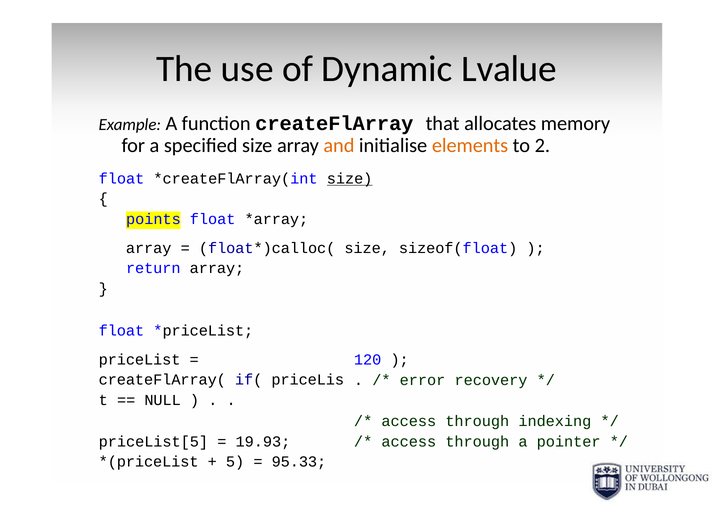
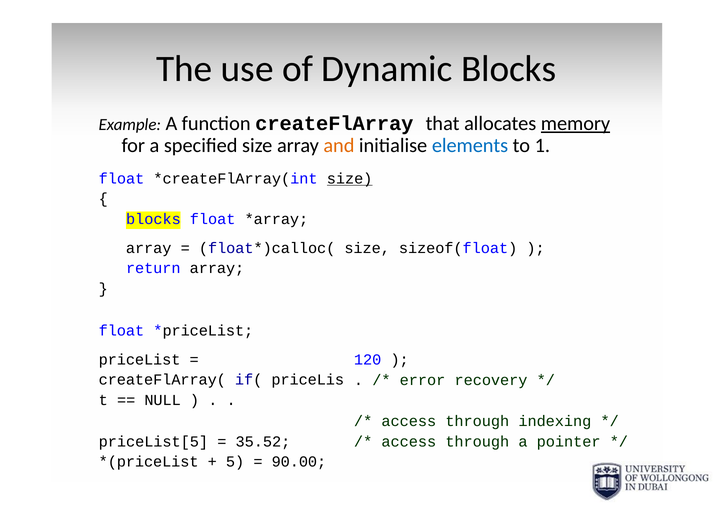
Dynamic Lvalue: Lvalue -> Blocks (509, 69)
memory underline: none -> present (576, 123)
elements colour: orange -> blue (470, 146)
2: 2 -> 1 (542, 146)
points: points -> blocks (153, 219)
19.93: 19.93 -> 35.52 (263, 441)
95.33: 95.33 -> 90.00 (299, 462)
